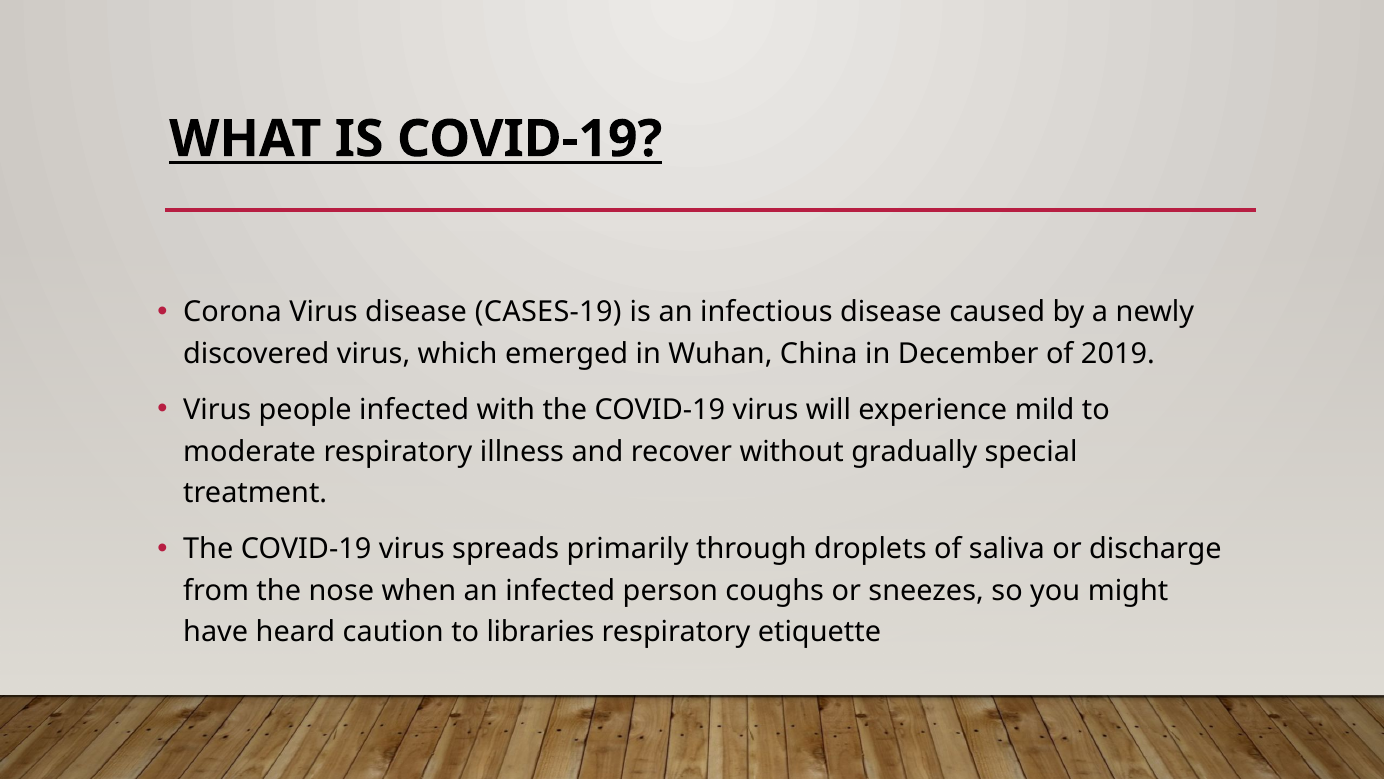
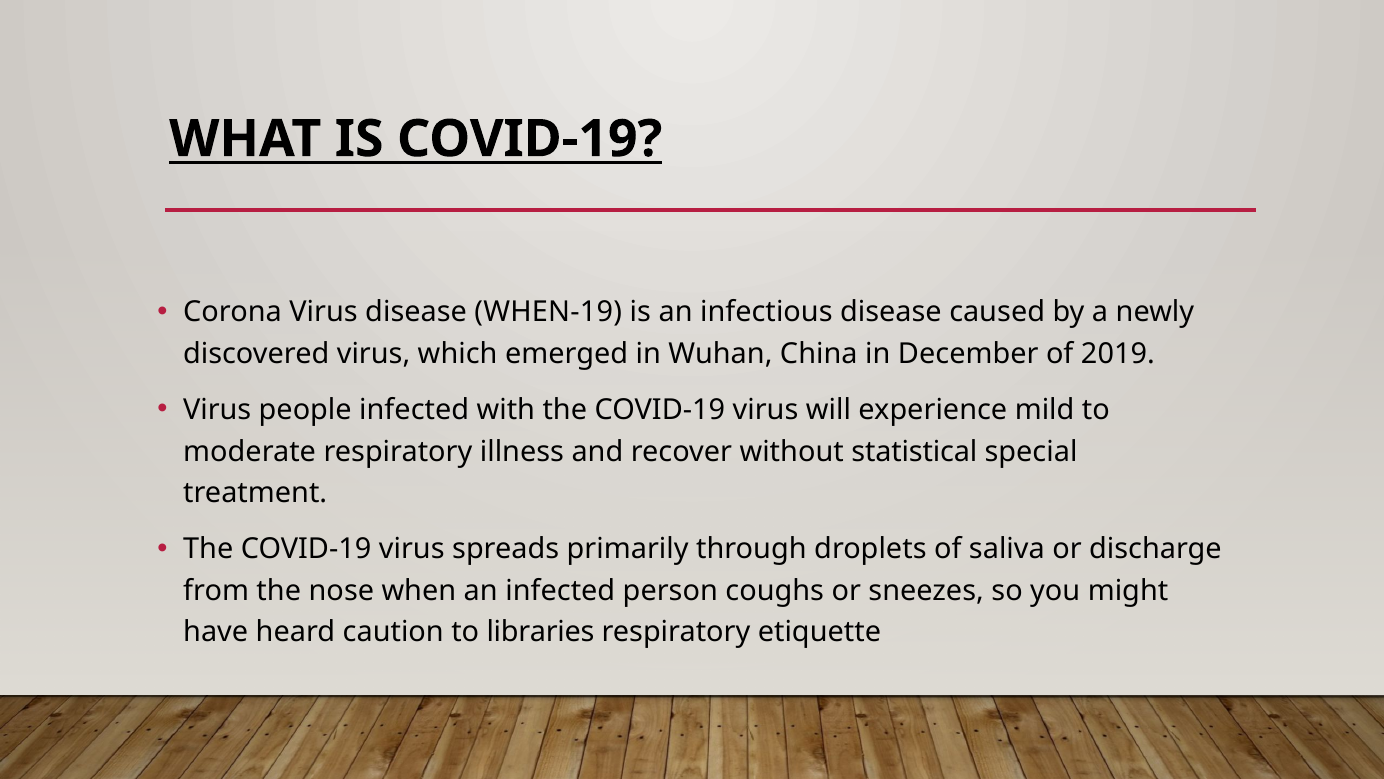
CASES-19: CASES-19 -> WHEN-19 (548, 312)
gradually: gradually -> statistical (914, 451)
